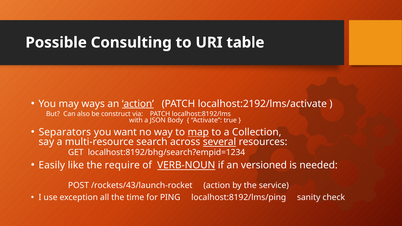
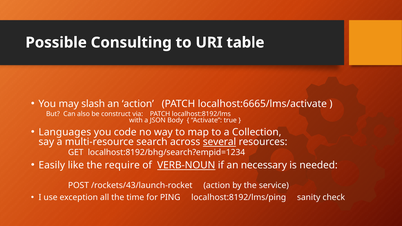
ways: ways -> slash (93, 104)
action underline: present -> none (138, 104)
localhost:2192/lms/activate: localhost:2192/lms/activate -> localhost:6665/lms/activate (262, 104)
Separators: Separators -> Languages (65, 132)
want: want -> code (125, 132)
map underline: present -> none (198, 132)
versioned: versioned -> necessary (264, 165)
